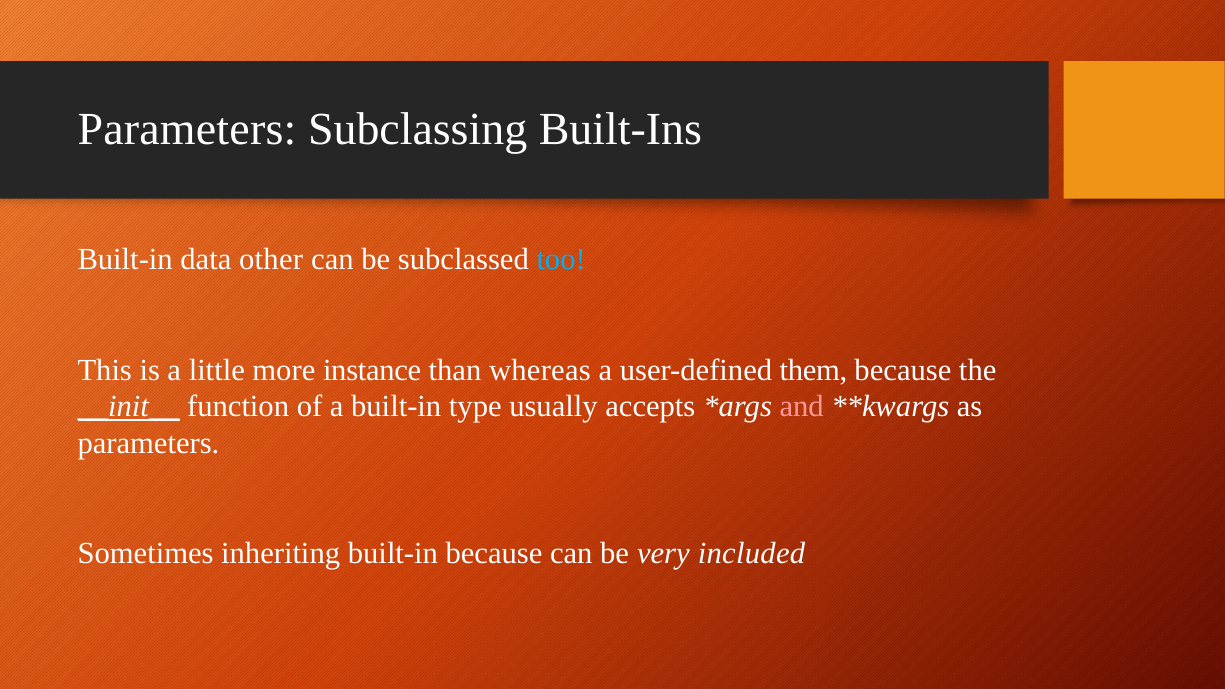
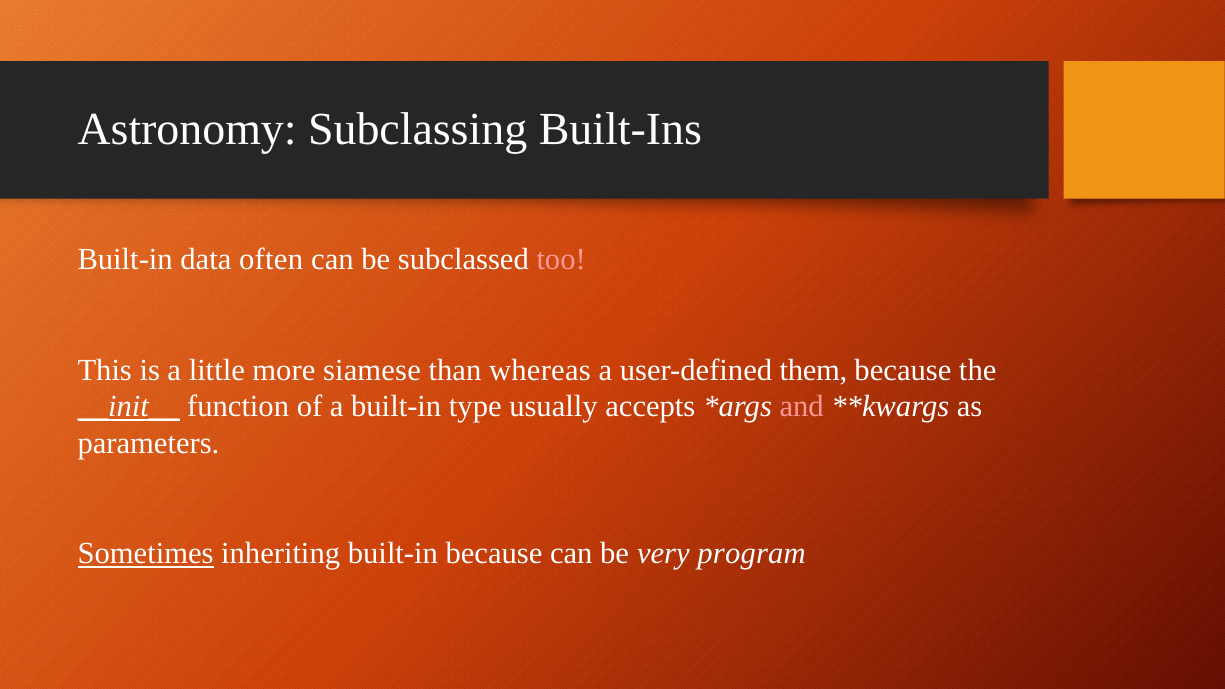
Parameters: Parameters -> Astronomy (187, 130)
other: other -> often (271, 260)
too colour: light blue -> pink (561, 260)
instance: instance -> siamese (372, 370)
Sometimes underline: none -> present (146, 554)
included: included -> program (752, 554)
